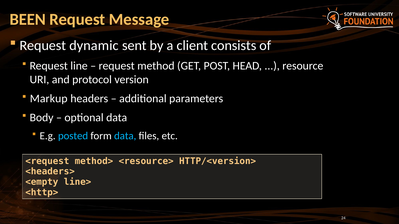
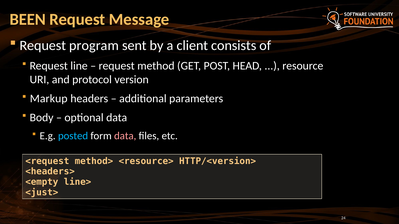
dynamic: dynamic -> program (94, 46)
data colour: light blue -> pink (125, 136)
<http>: <http> -> <just> (42, 193)
